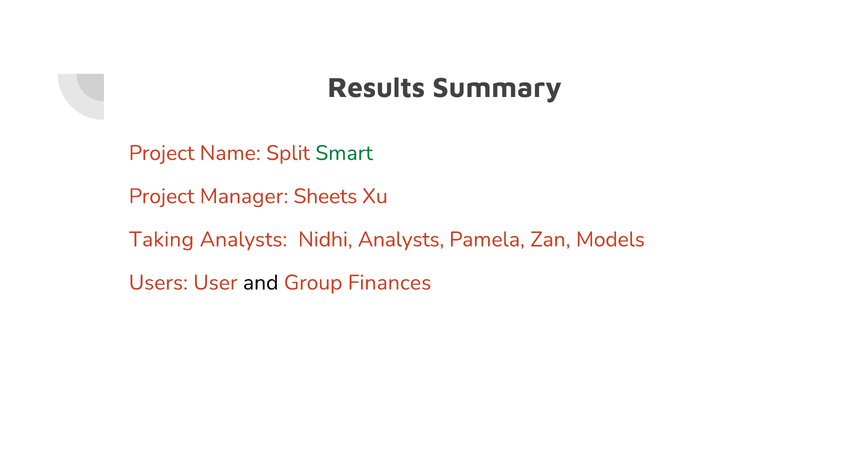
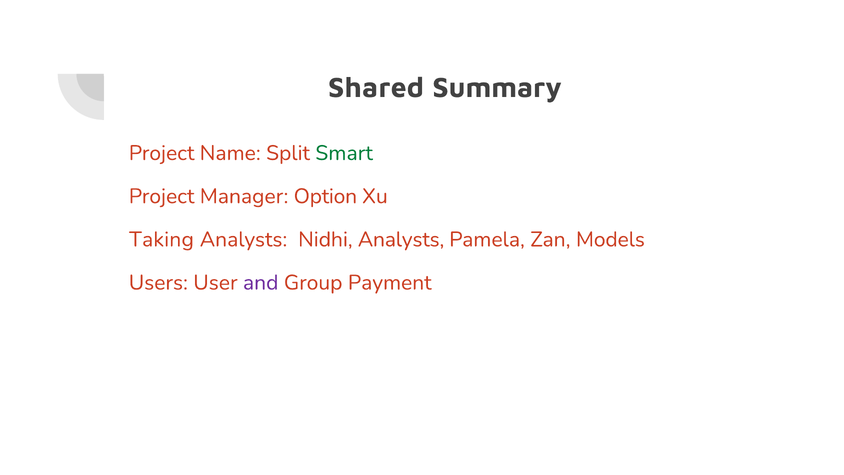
Results: Results -> Shared (376, 88)
Sheets: Sheets -> Option (325, 196)
and colour: black -> purple (261, 282)
Finances: Finances -> Payment (390, 282)
